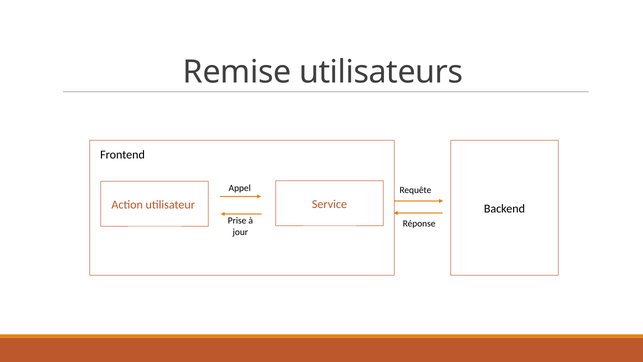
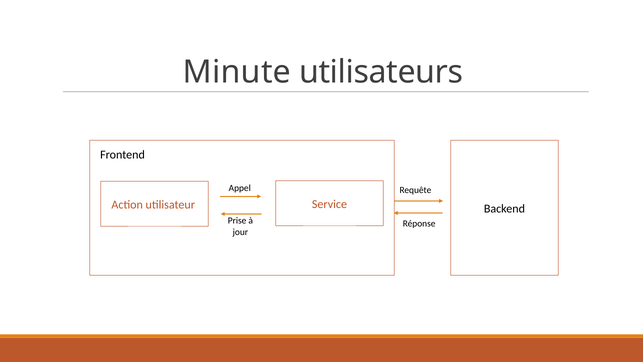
Remise: Remise -> Minute (237, 72)
